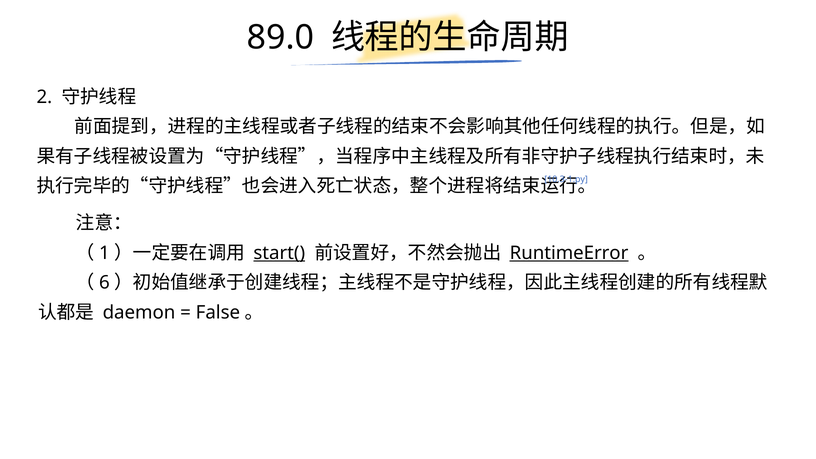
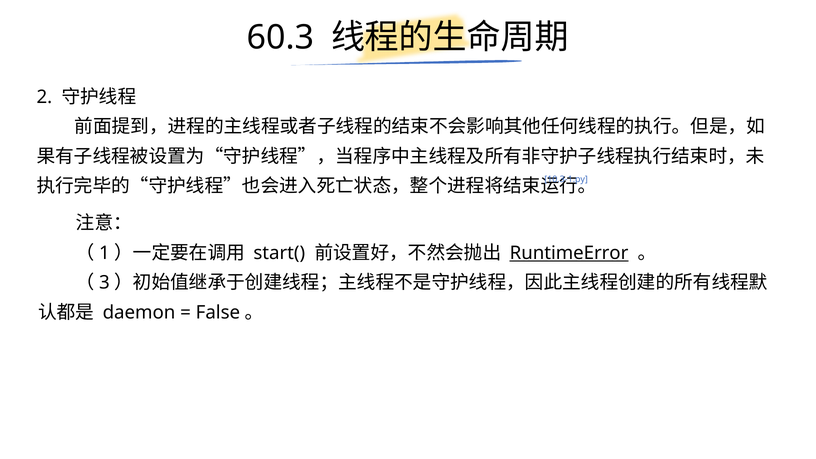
89.0: 89.0 -> 60.3 (280, 38)
start( underline: present -> none (279, 253)
6: 6 -> 3 (104, 283)
